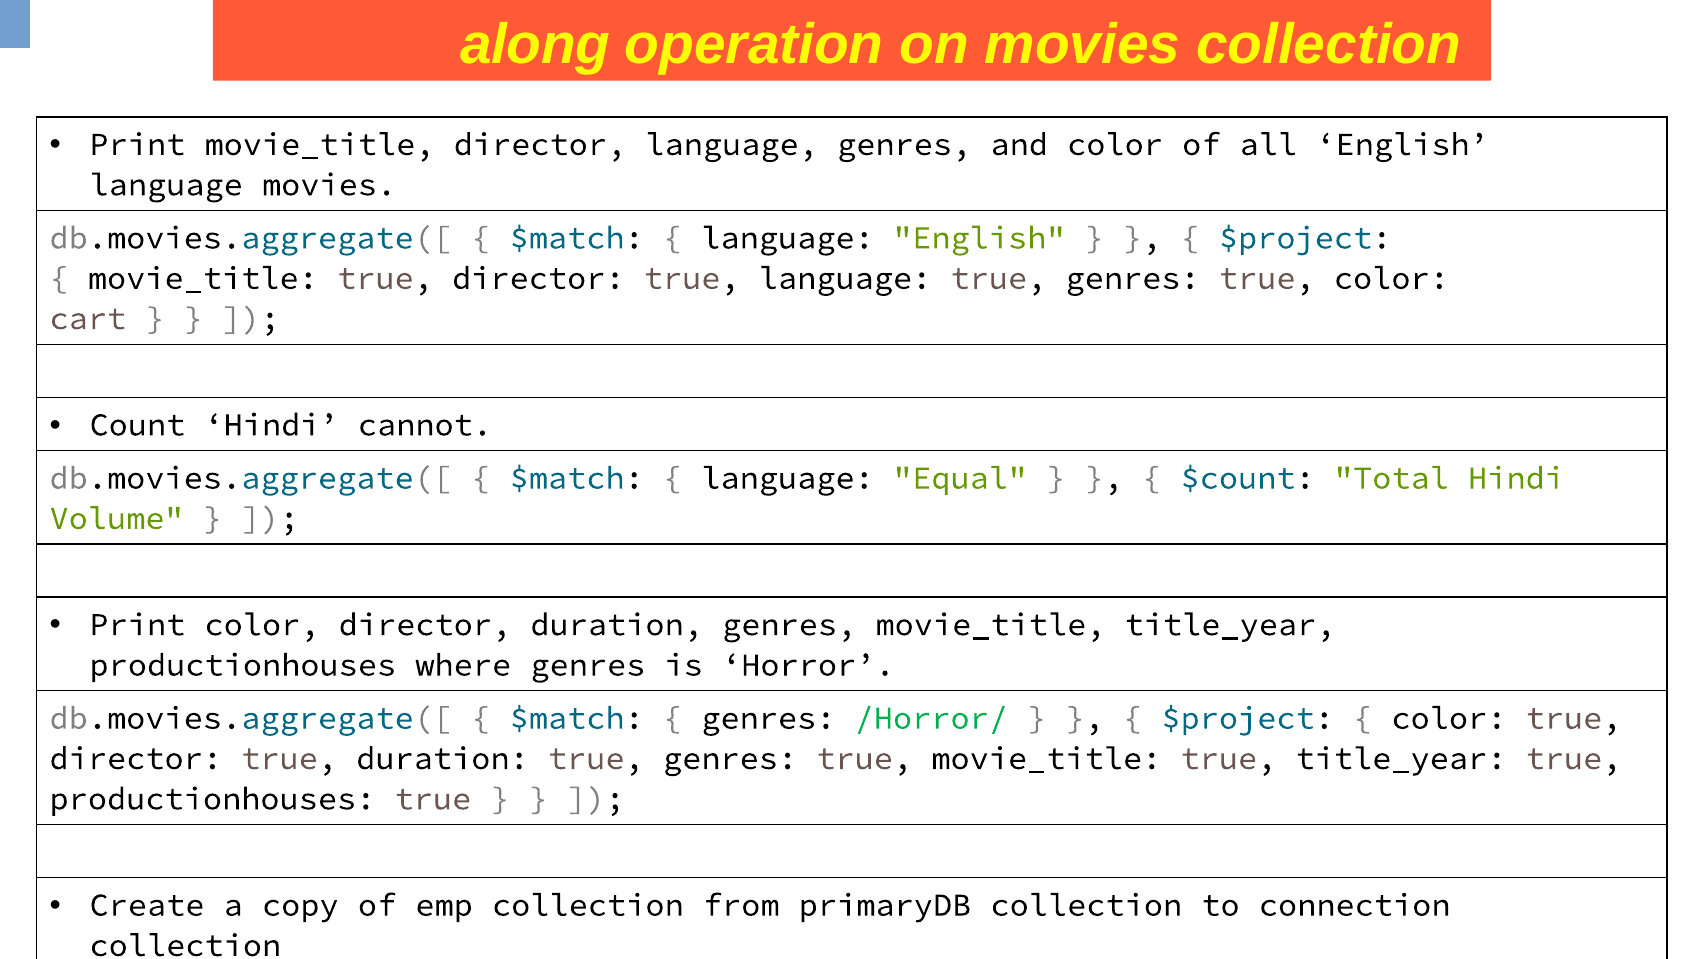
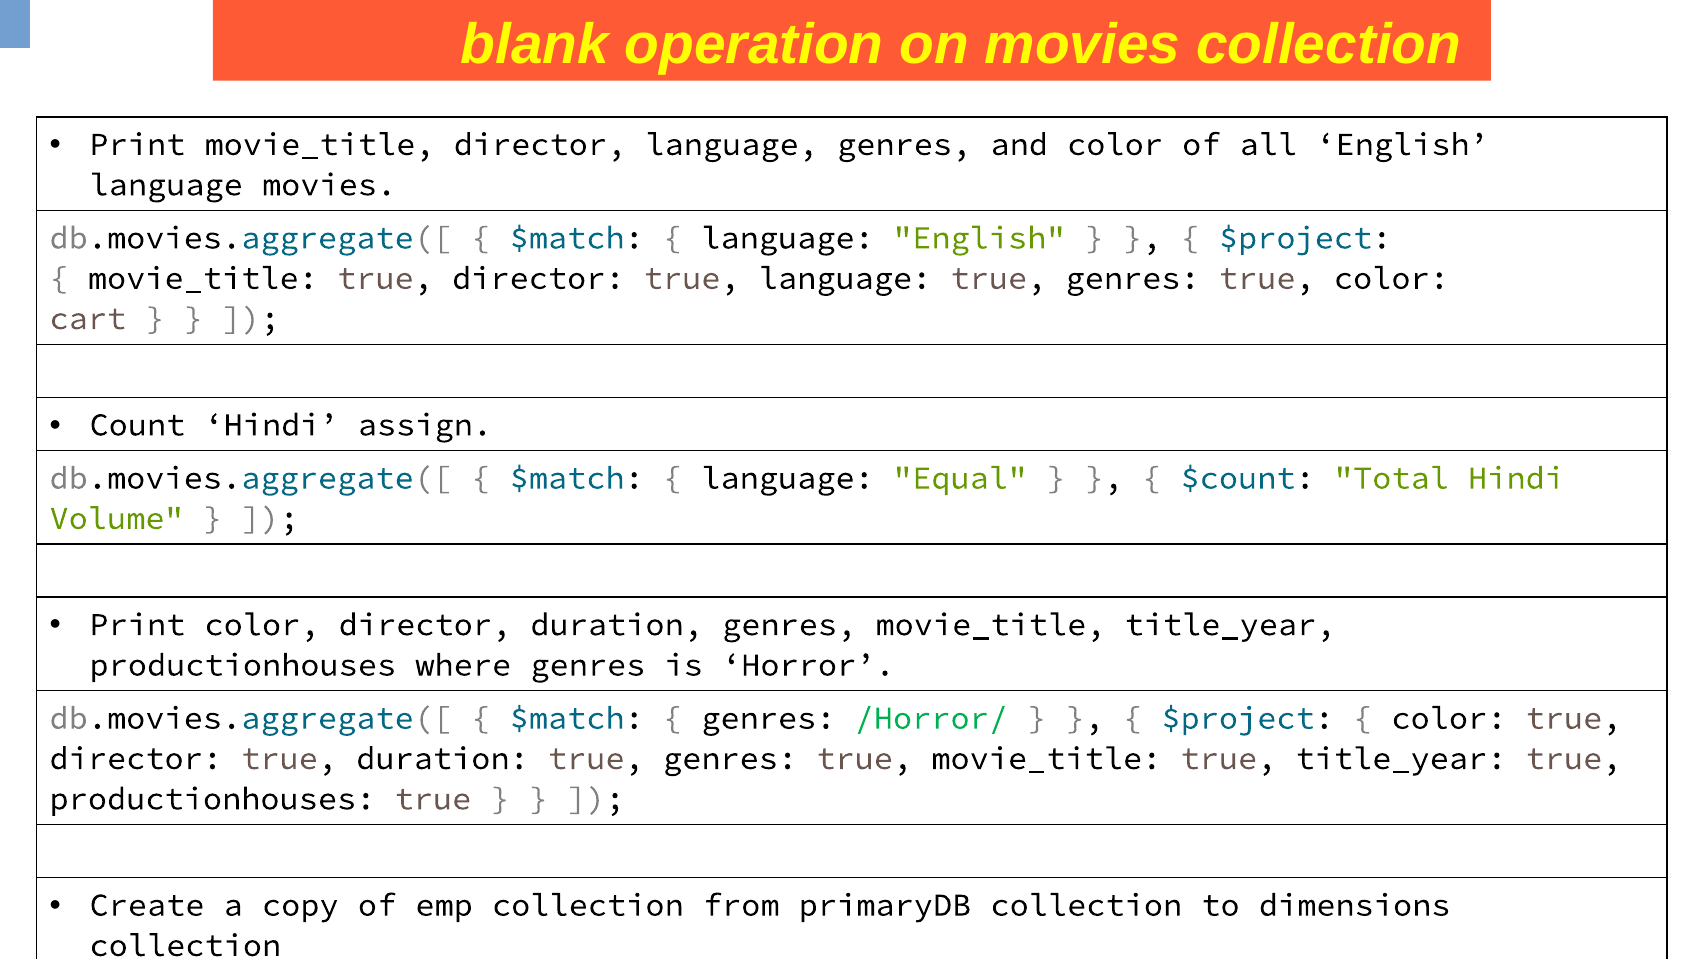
along: along -> blank (535, 44)
cannot: cannot -> assign (425, 425)
connection: connection -> dimensions (1355, 905)
